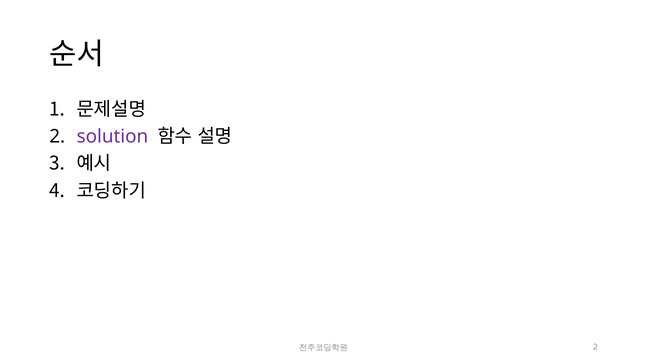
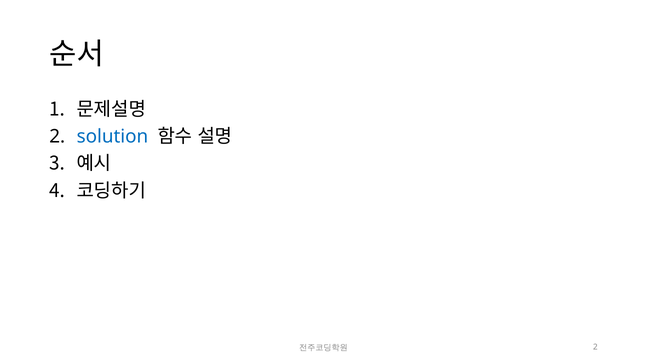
solution colour: purple -> blue (112, 137)
